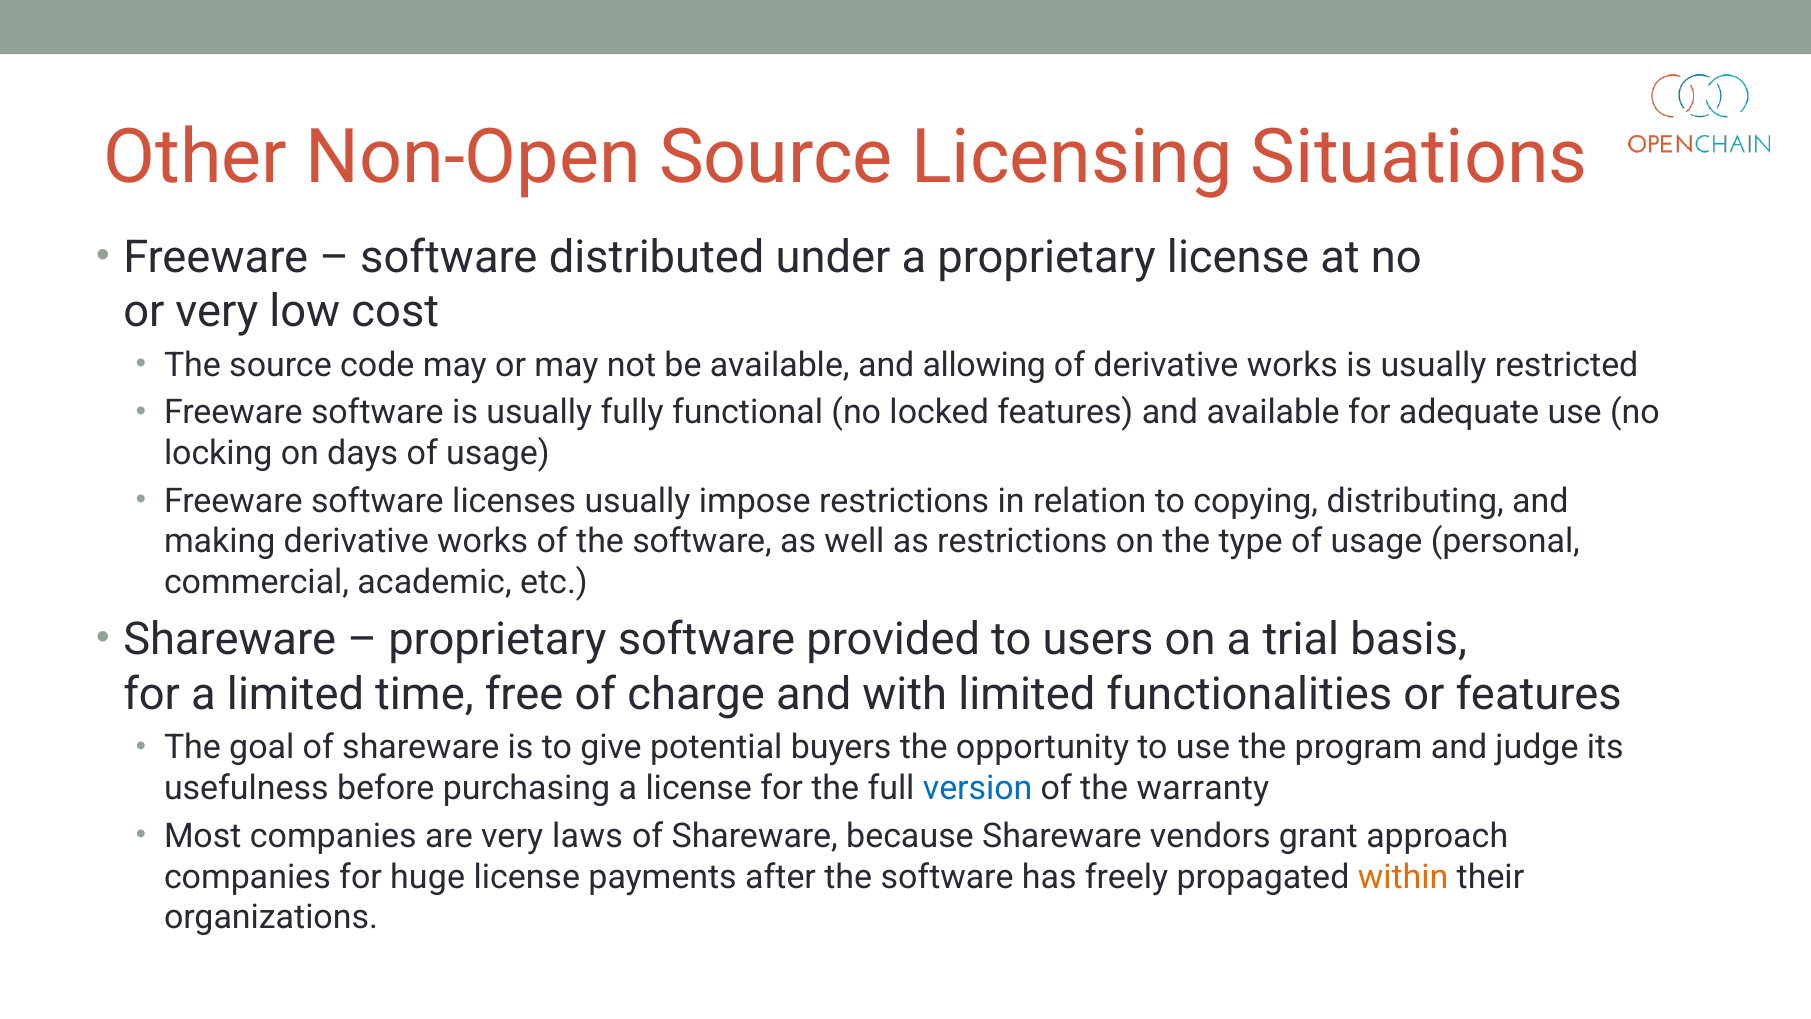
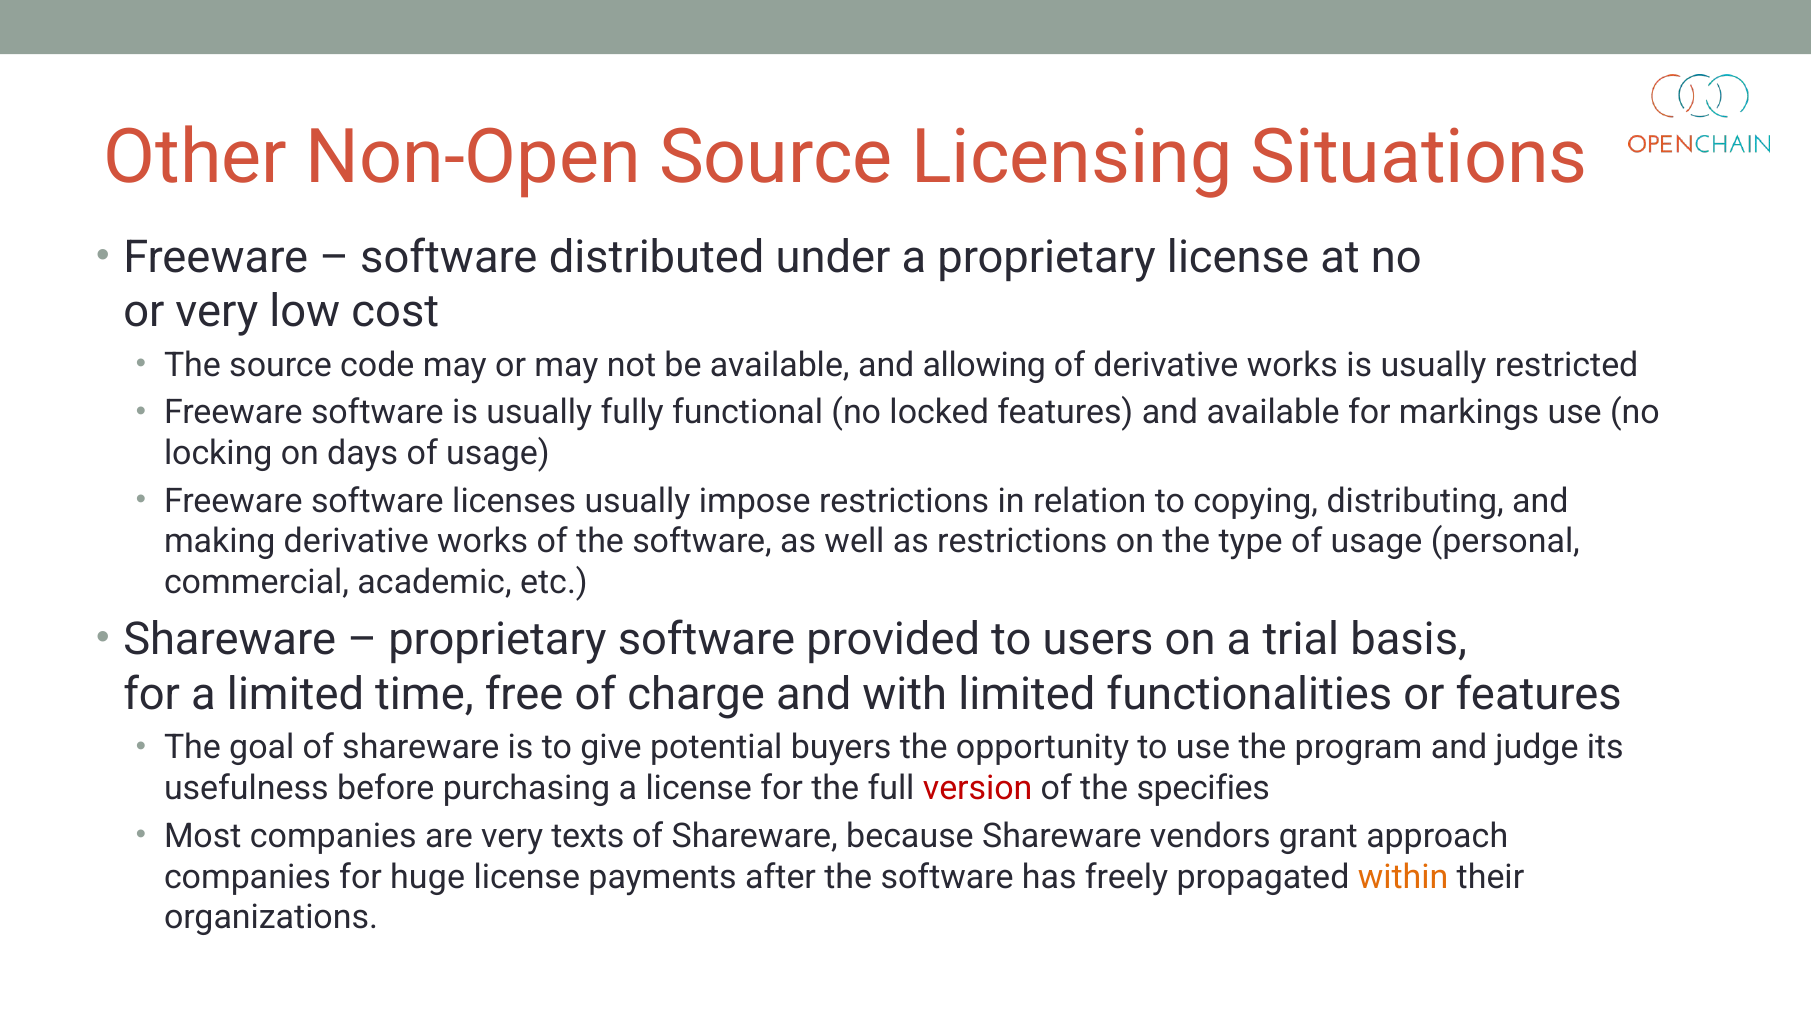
adequate: adequate -> markings (1469, 413)
version colour: blue -> red (978, 788)
warranty: warranty -> specifies (1203, 788)
laws: laws -> texts (588, 836)
